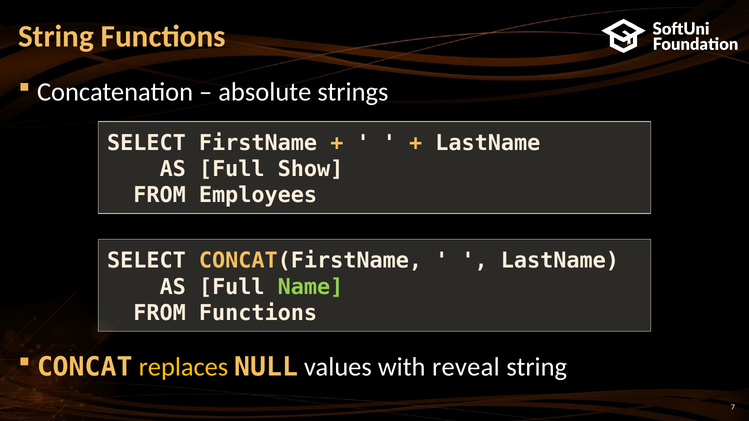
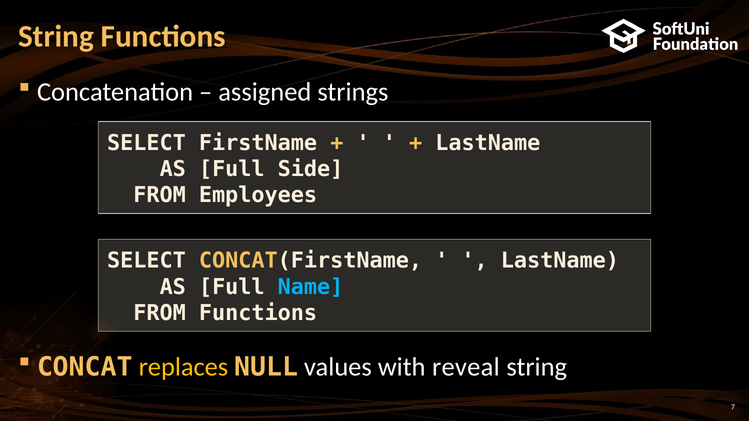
absolute: absolute -> assigned (265, 92)
Show: Show -> Side (311, 169)
Name colour: light green -> light blue (311, 287)
